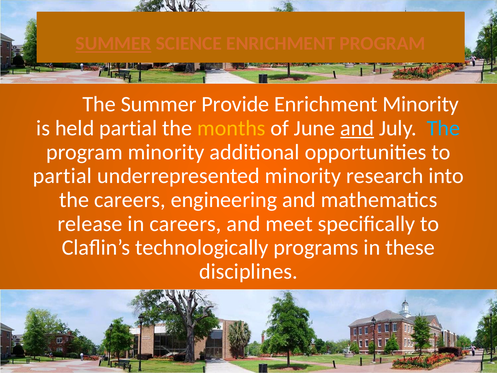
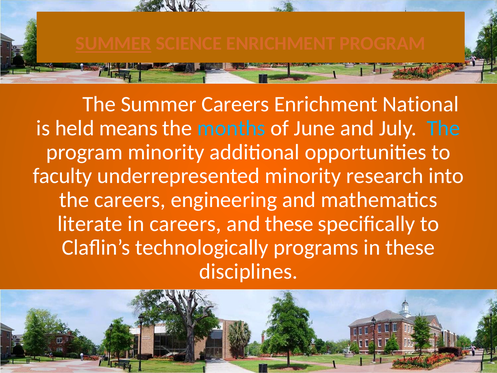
Summer Provide: Provide -> Careers (235, 104)
Enrichment Minority: Minority -> National (421, 104)
held partial: partial -> means (128, 128)
months colour: yellow -> light blue (231, 128)
and underline: present -> none (357, 128)
partial: partial -> faculty (62, 176)
release: release -> literate (90, 224)
and meet: meet -> these (289, 224)
